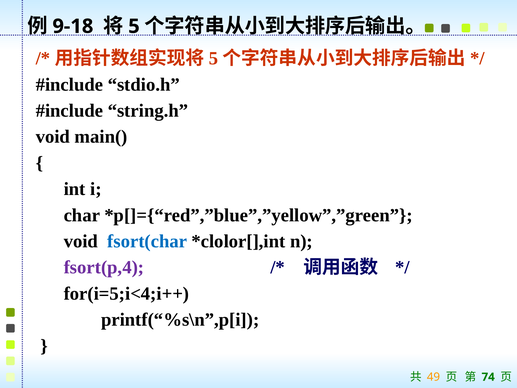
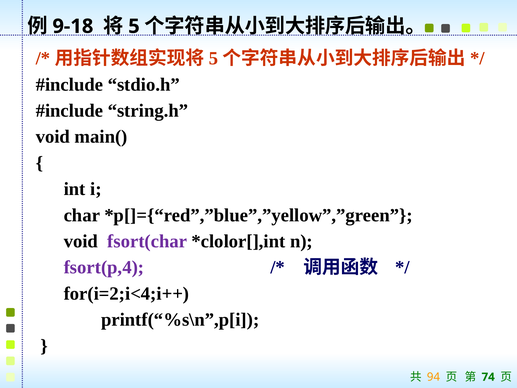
fsort(char colour: blue -> purple (147, 241)
for(i=5;i<4;i++: for(i=5;i<4;i++ -> for(i=2;i<4;i++ (126, 293)
49: 49 -> 94 (433, 377)
